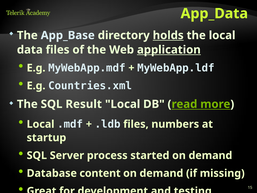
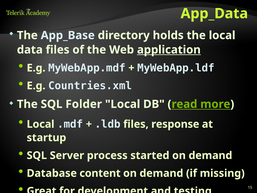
holds underline: present -> none (168, 35)
Result: Result -> Folder (84, 104)
numbers: numbers -> response (175, 124)
